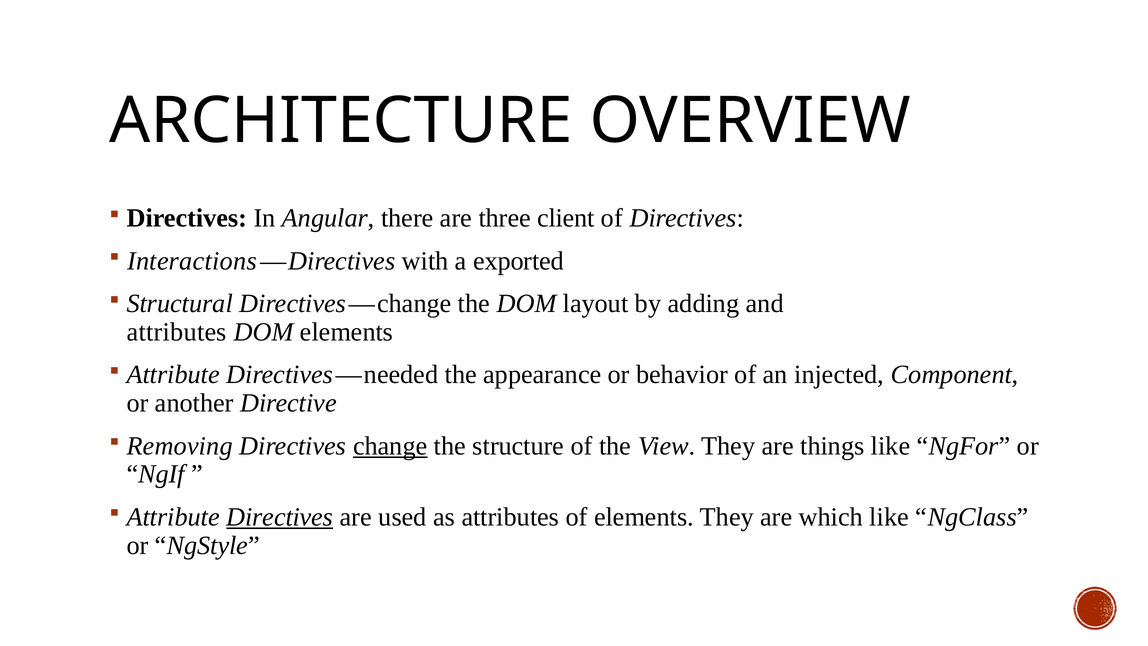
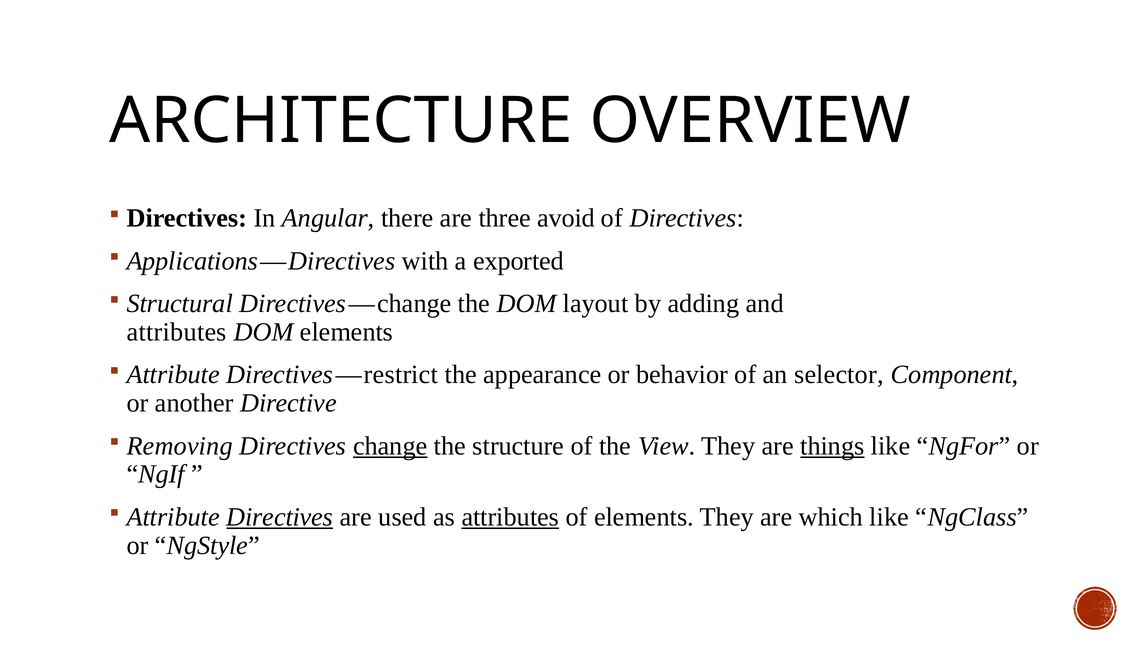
client: client -> avoid (566, 218)
Interactions: Interactions -> Applications (192, 261)
needed: needed -> restrict (401, 375)
injected: injected -> selector (839, 375)
things underline: none -> present (832, 446)
attributes underline: none -> present (510, 517)
